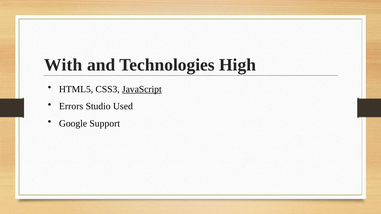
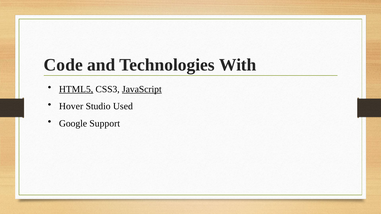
With: With -> Code (63, 65)
High: High -> With (238, 65)
HTML5 underline: none -> present (76, 89)
Errors: Errors -> Hover (71, 106)
